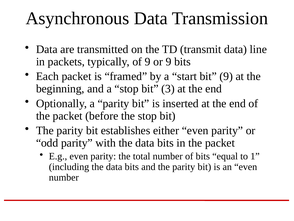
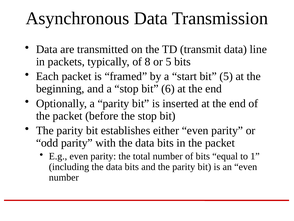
of 9: 9 -> 8 (148, 62)
or 9: 9 -> 5 (169, 62)
bit 9: 9 -> 5 (226, 76)
3: 3 -> 6 (168, 89)
